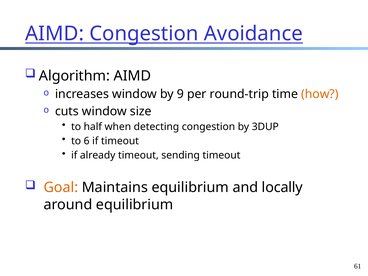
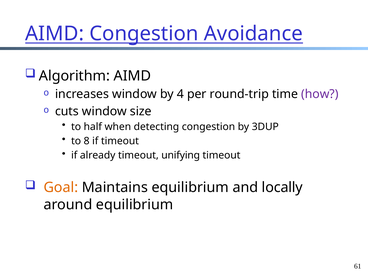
9: 9 -> 4 (180, 94)
how colour: orange -> purple (320, 94)
6: 6 -> 8 (87, 141)
sending: sending -> unifying (181, 155)
